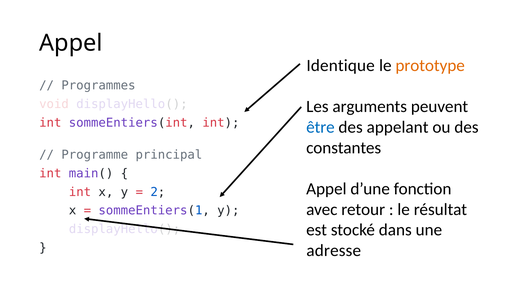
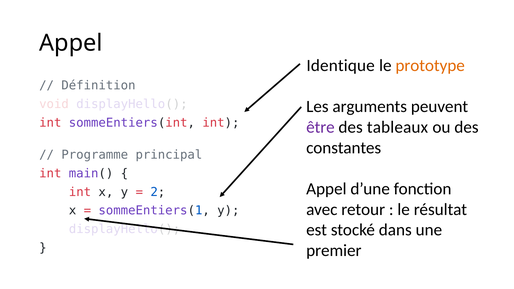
Programmes: Programmes -> Définition (98, 85)
être colour: blue -> purple (320, 127)
appelant: appelant -> tableaux (397, 127)
adresse: adresse -> premier (334, 251)
